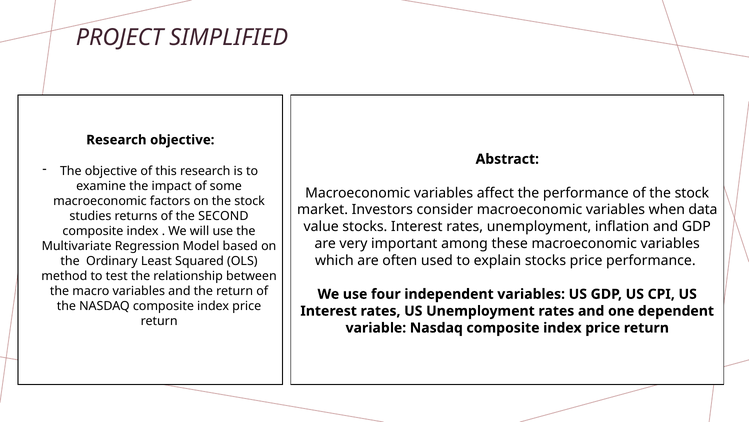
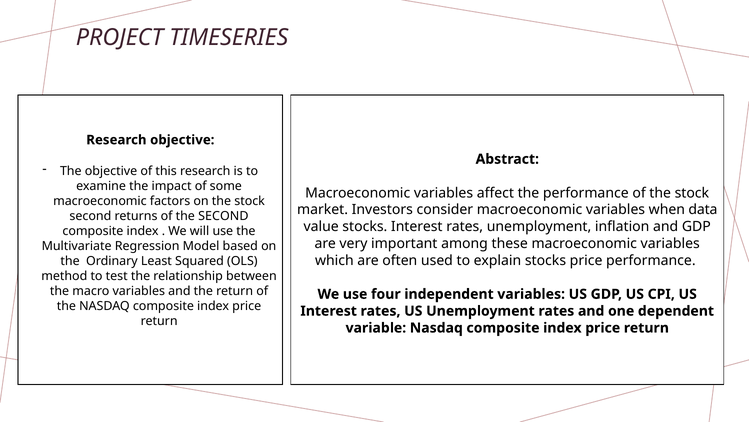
SIMPLIFIED: SIMPLIFIED -> TIMESERIES (229, 38)
studies: studies -> second (90, 216)
